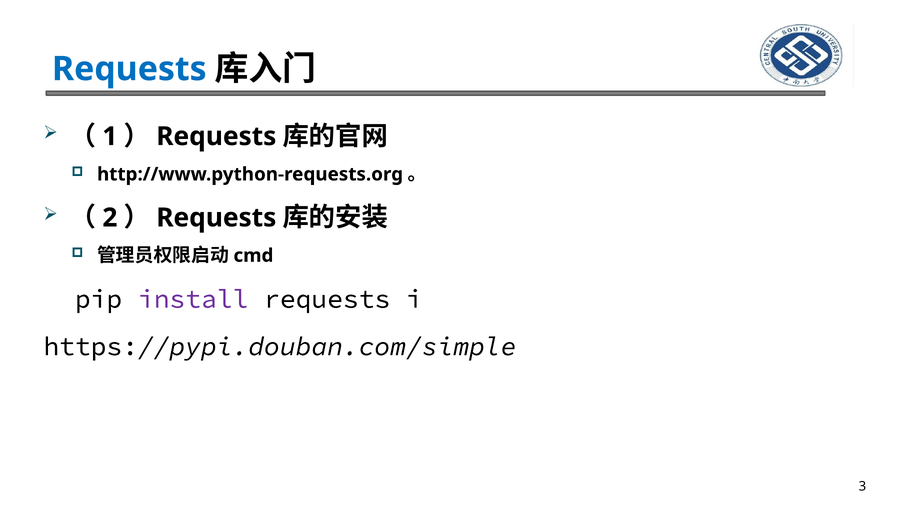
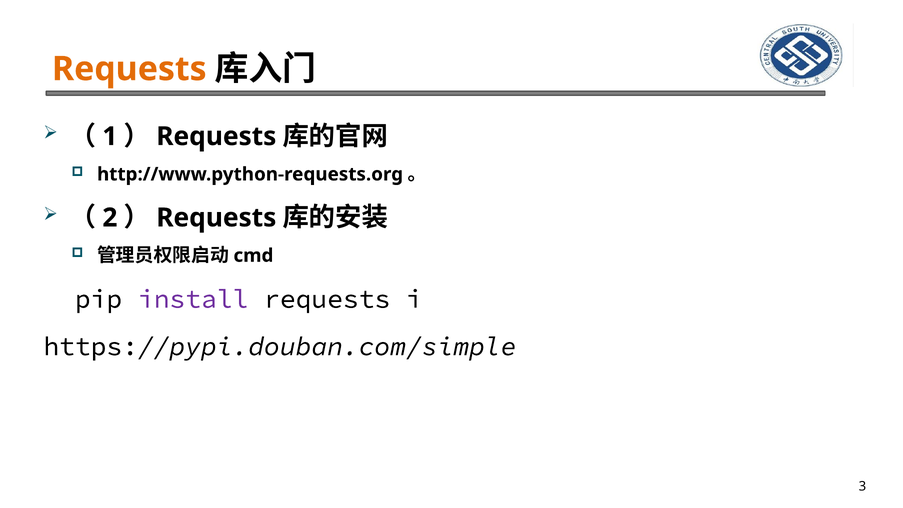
Requests colour: blue -> orange (129, 69)
